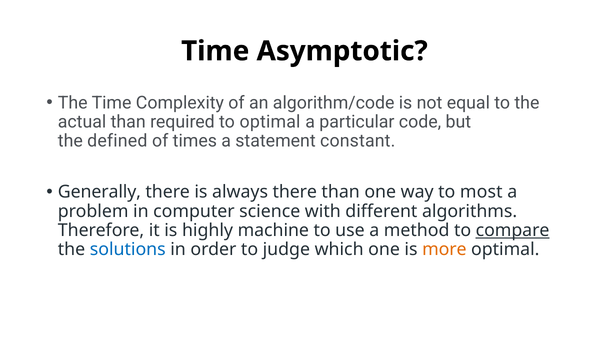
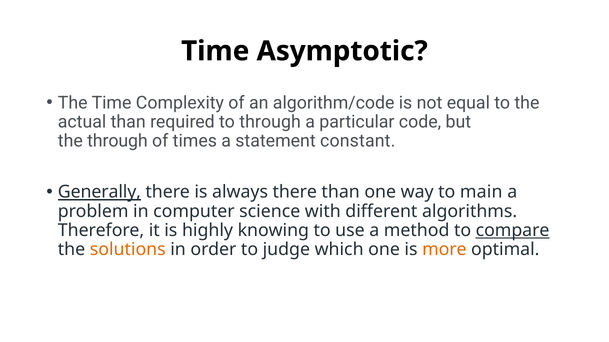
to optimal: optimal -> through (270, 122)
the defined: defined -> through (117, 141)
Generally underline: none -> present (99, 192)
most: most -> main (481, 192)
machine: machine -> knowing (273, 231)
solutions colour: blue -> orange (128, 250)
